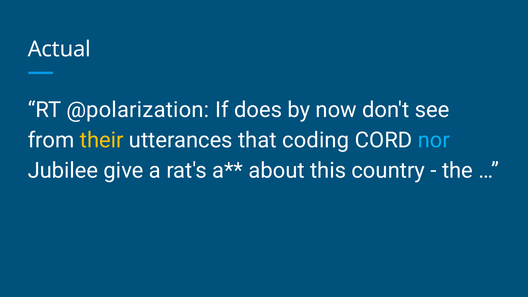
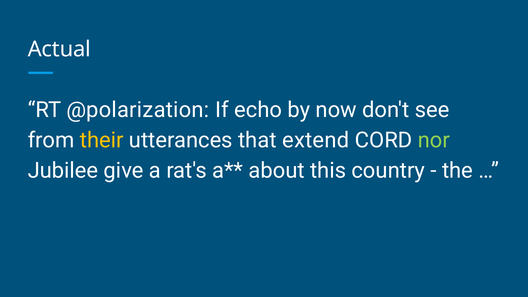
does: does -> echo (258, 110)
coding: coding -> extend (316, 140)
nor colour: light blue -> light green (434, 140)
